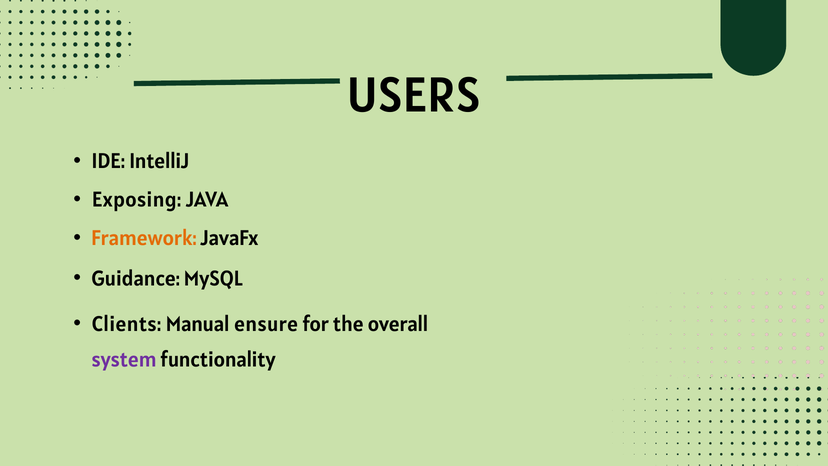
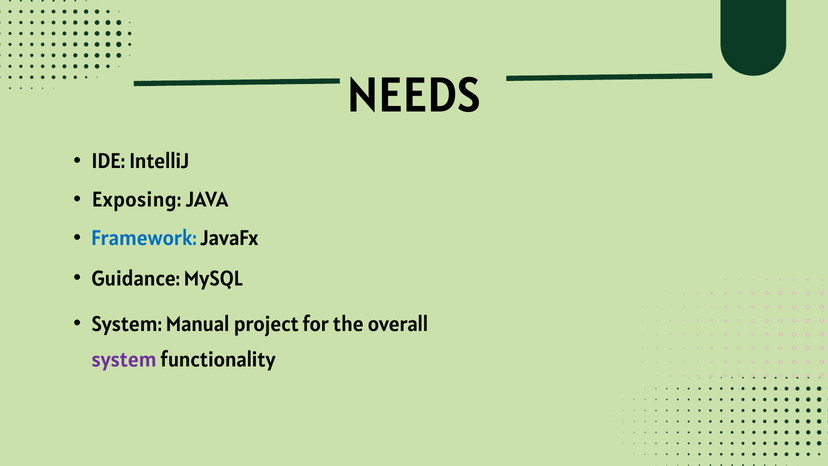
USERS: USERS -> NEEDS (414, 95)
Framework colour: orange -> blue (144, 238)
Clients: Clients -> System (127, 324)
ensure: ensure -> project (266, 324)
